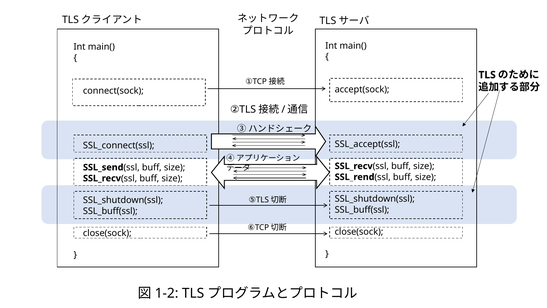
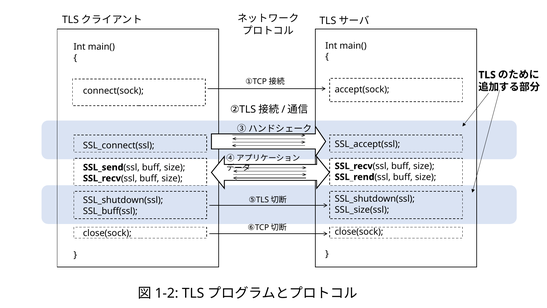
SSL_buff(ssl: SSL_buff(ssl -> SSL_size(ssl (362, 210)
